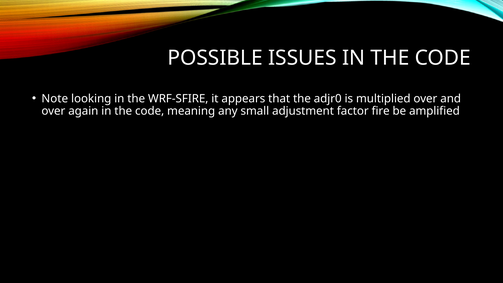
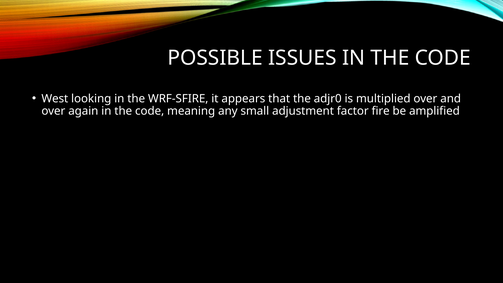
Note: Note -> West (55, 99)
